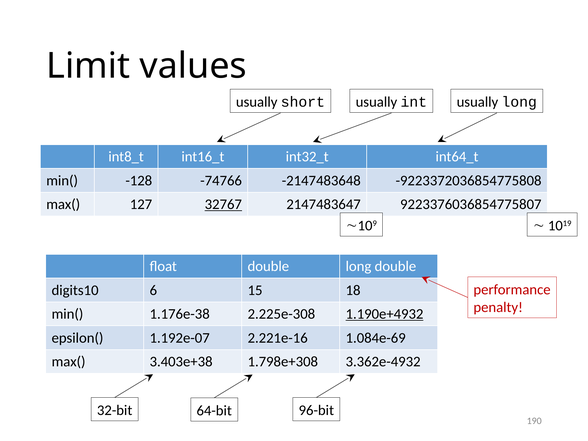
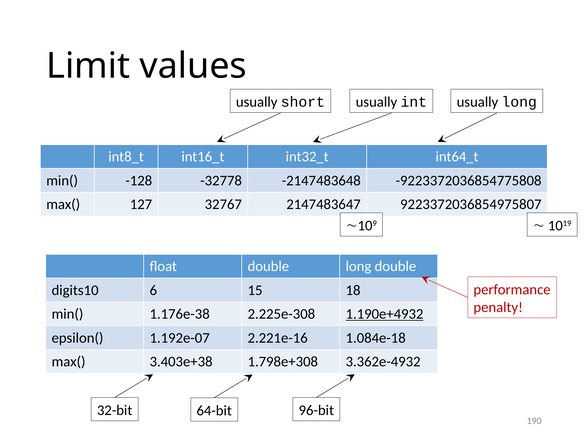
-74766: -74766 -> -32778 (221, 181)
32767 underline: present -> none (223, 204)
9223376036854775807: 9223376036854775807 -> 9223372036854975807 (471, 204)
1.084e-69: 1.084e-69 -> 1.084e-18 (376, 338)
